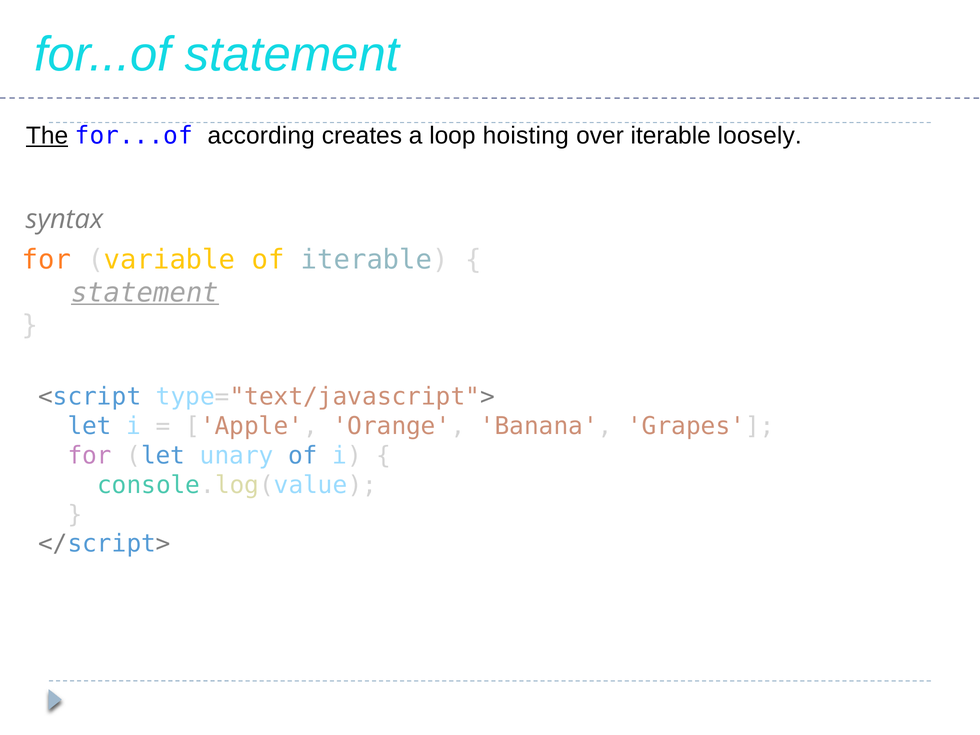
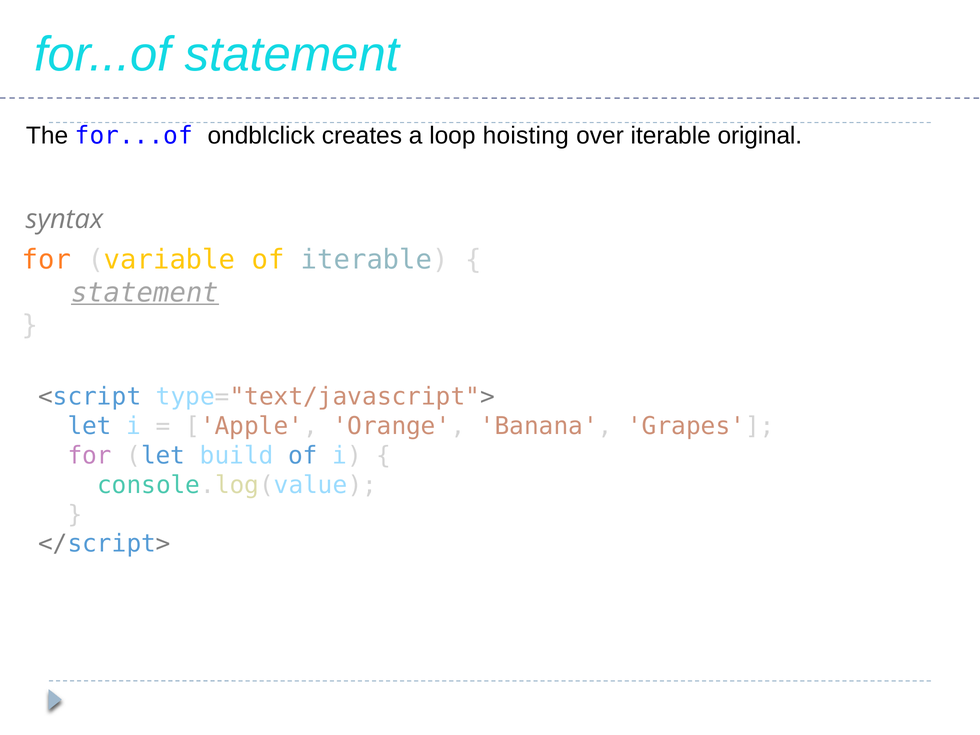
The underline: present -> none (47, 136)
according: according -> ondblclick (261, 136)
loosely: loosely -> original (760, 136)
unary: unary -> build (237, 456)
